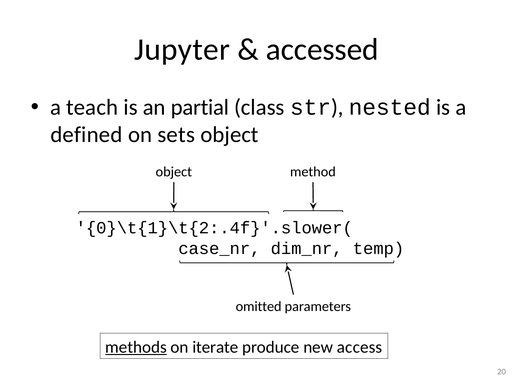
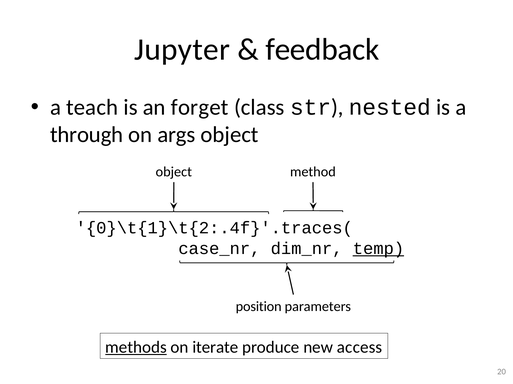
accessed: accessed -> feedback (322, 50)
partial: partial -> forget (200, 108)
defined: defined -> through (87, 135)
sets: sets -> args (176, 135)
0}\t{1}\t{2:.4f}'.slower(: 0}\t{1}\t{2:.4f}'.slower( -> 0}\t{1}\t{2:.4f}'.traces( (214, 228)
temp underline: none -> present (378, 249)
omitted: omitted -> position (259, 307)
